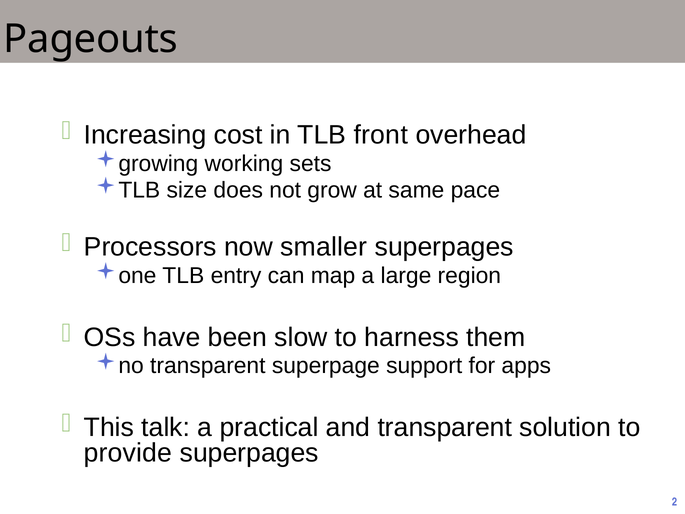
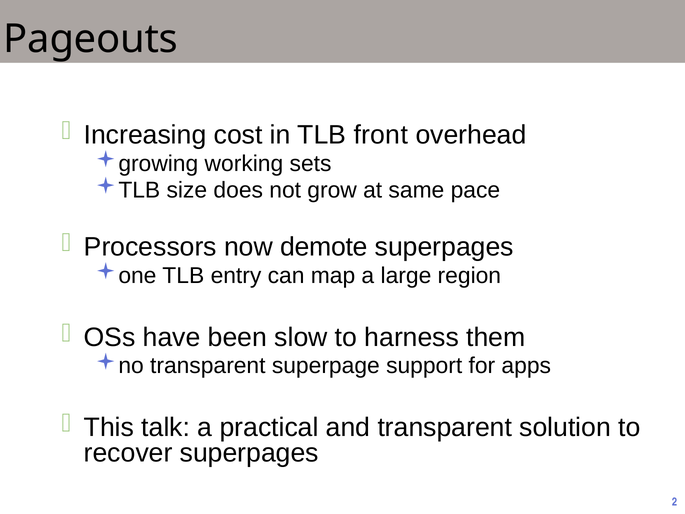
smaller: smaller -> demote (324, 247)
provide: provide -> recover (128, 453)
